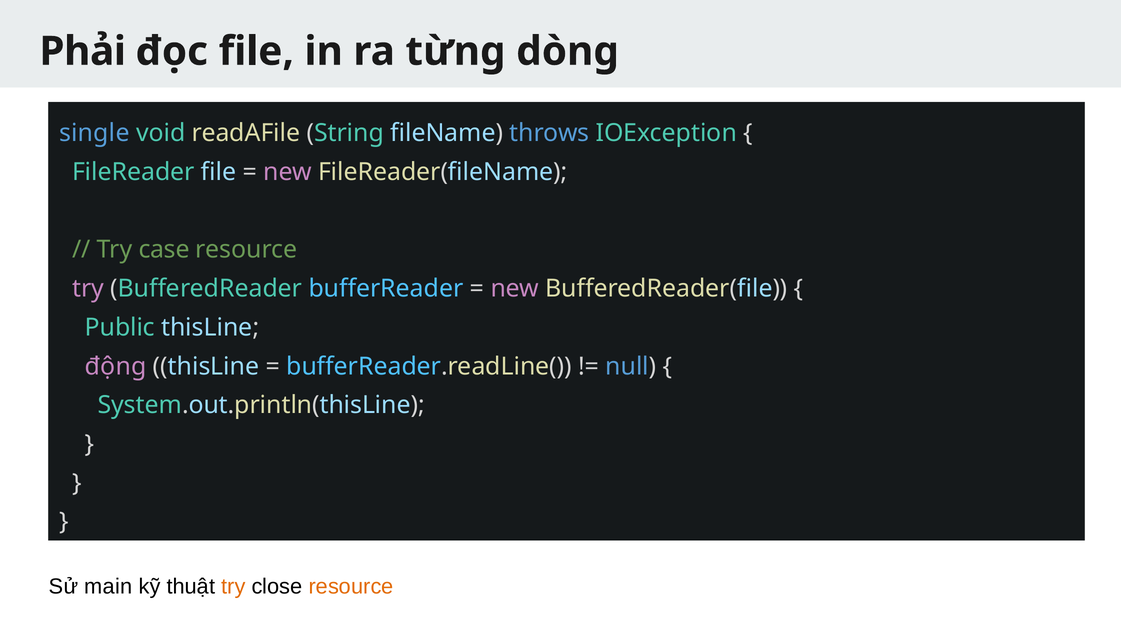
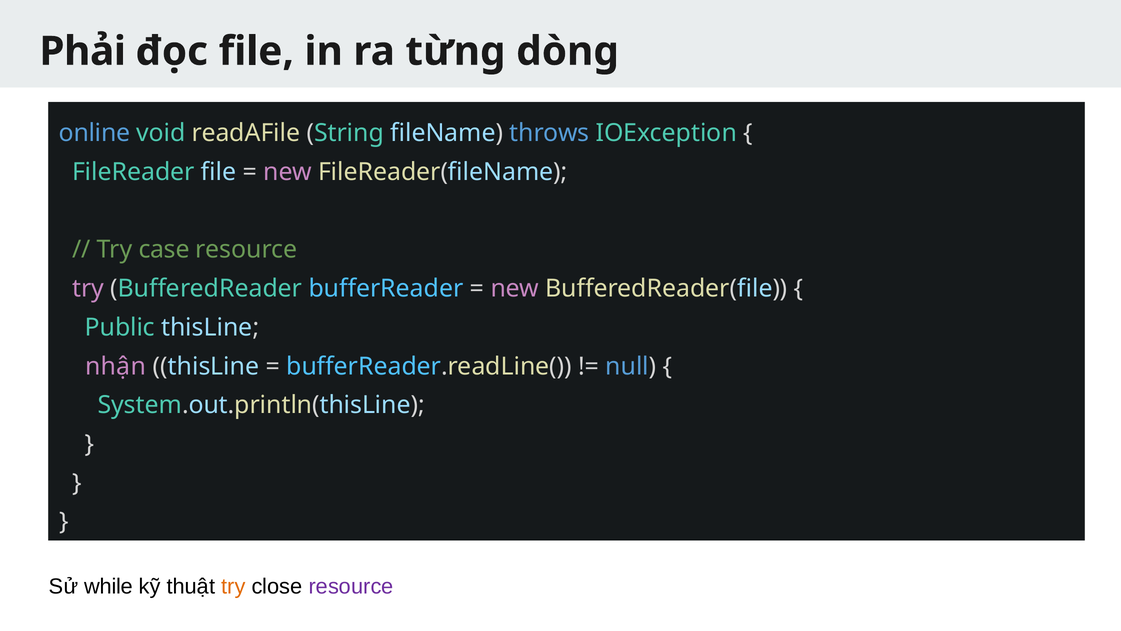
single: single -> online (95, 133)
động: động -> nhận (116, 366)
main: main -> while (109, 586)
resource colour: orange -> purple (351, 586)
